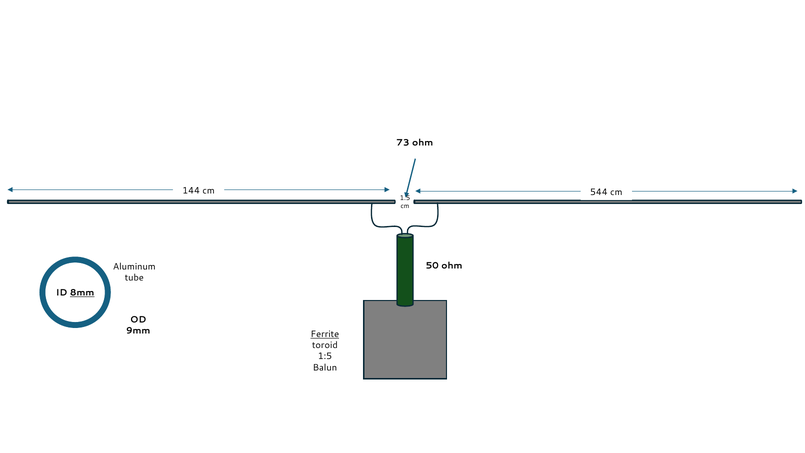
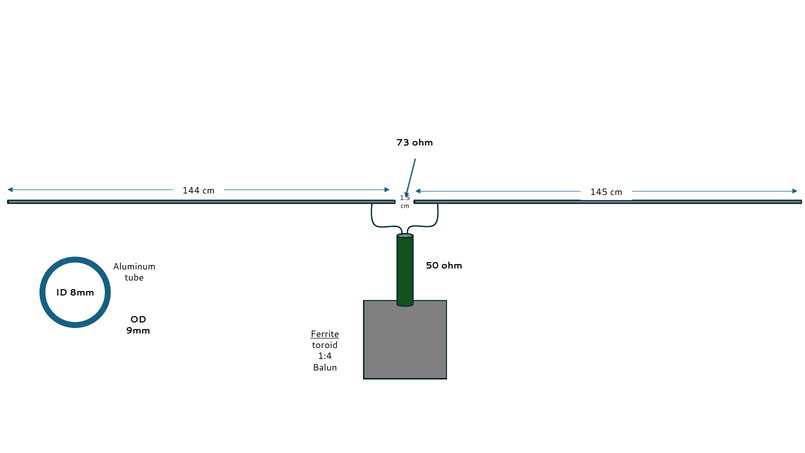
544: 544 -> 145 (599, 192)
8mm underline: present -> none (82, 293)
1:5: 1:5 -> 1:4 (325, 356)
